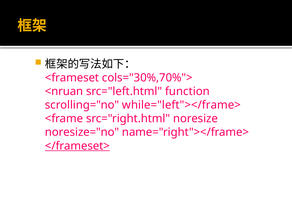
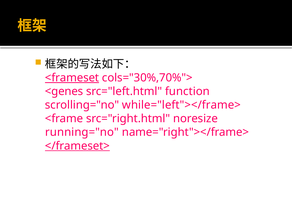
<frameset underline: none -> present (72, 78)
<nruan: <nruan -> <genes (64, 91)
noresize="no: noresize="no -> running="no (82, 132)
